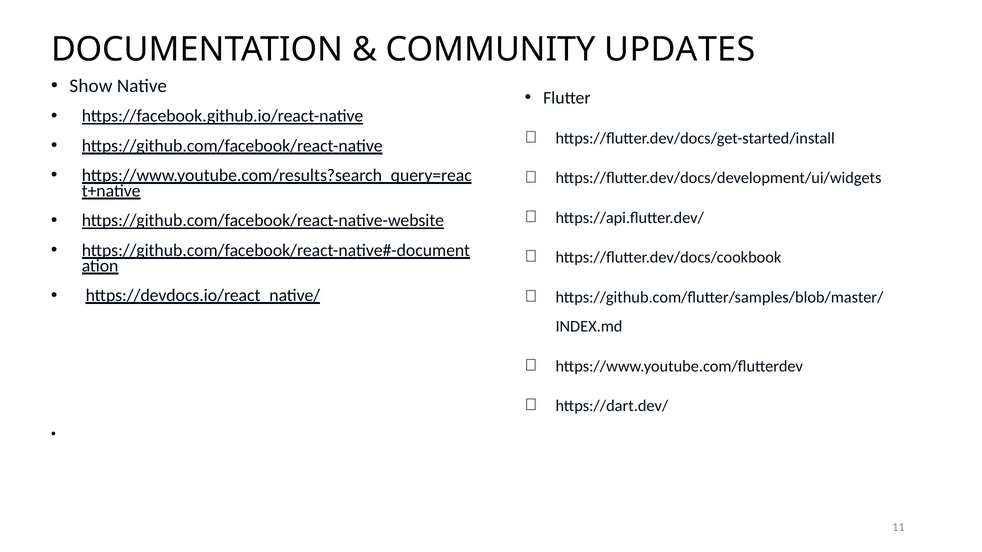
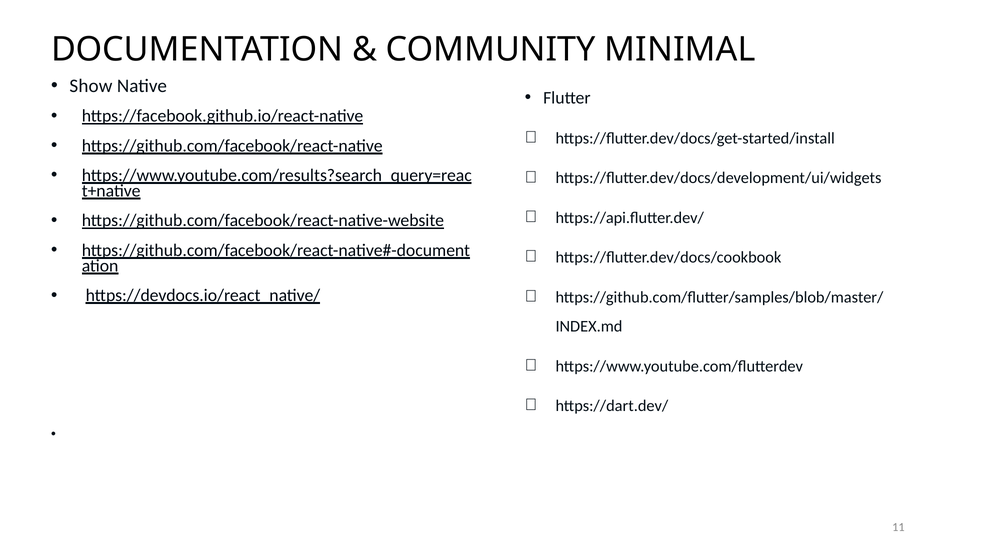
UPDATES: UPDATES -> MINIMAL (680, 50)
